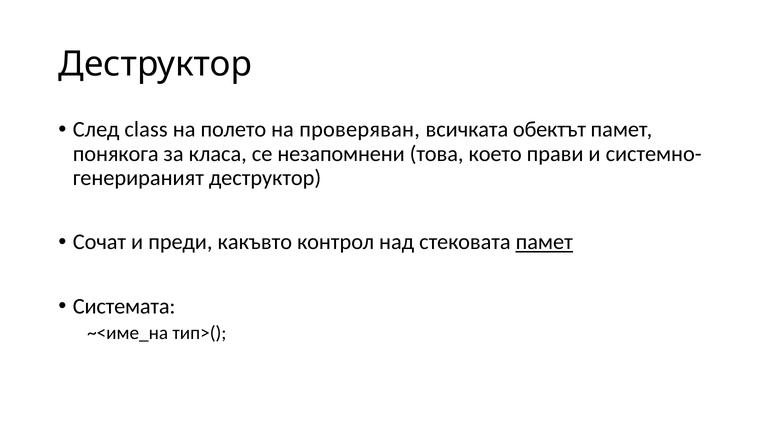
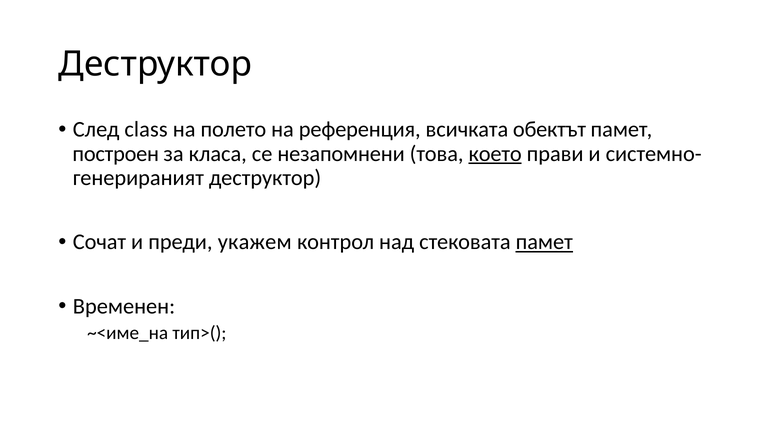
проверяван: проверяван -> референция (360, 130)
понякога: понякога -> построен (116, 154)
което underline: none -> present (495, 154)
какъвто: какъвто -> укажем (255, 242)
Системата: Системата -> Временен (124, 307)
